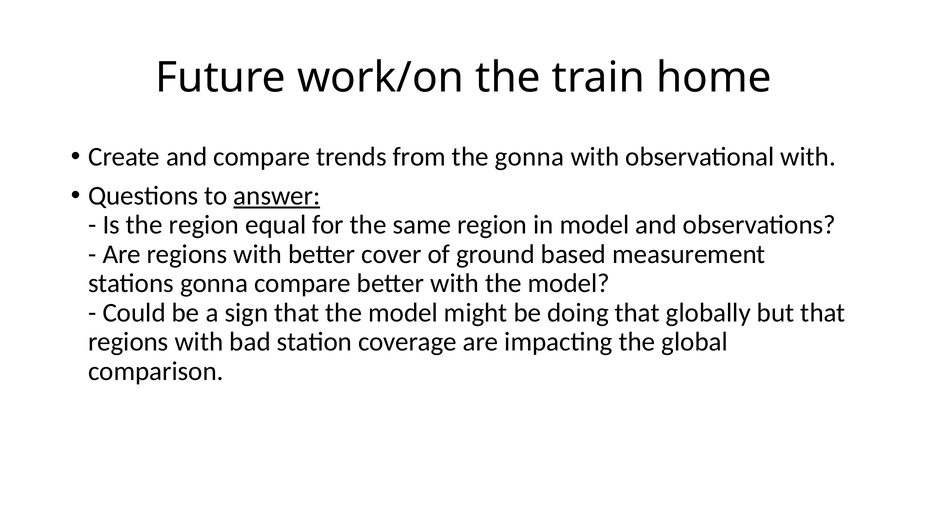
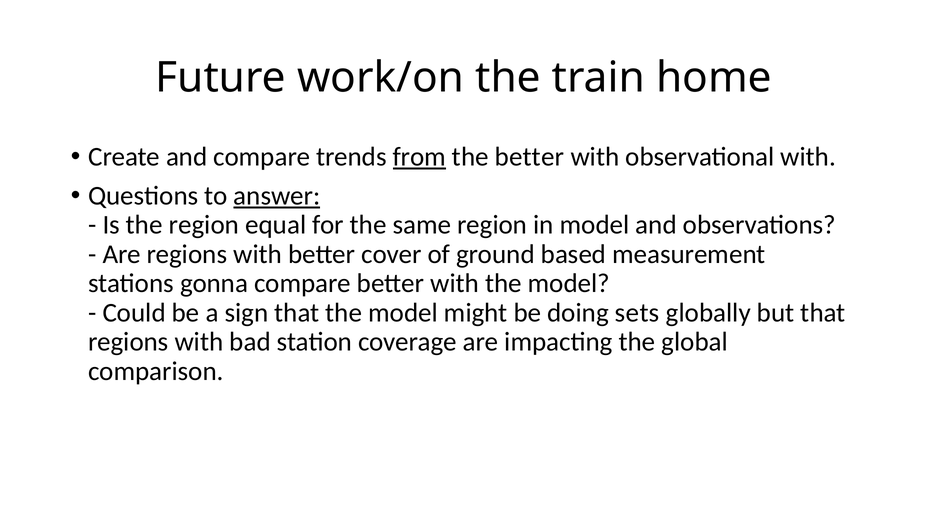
from underline: none -> present (419, 157)
the gonna: gonna -> better (529, 157)
doing that: that -> sets (637, 313)
